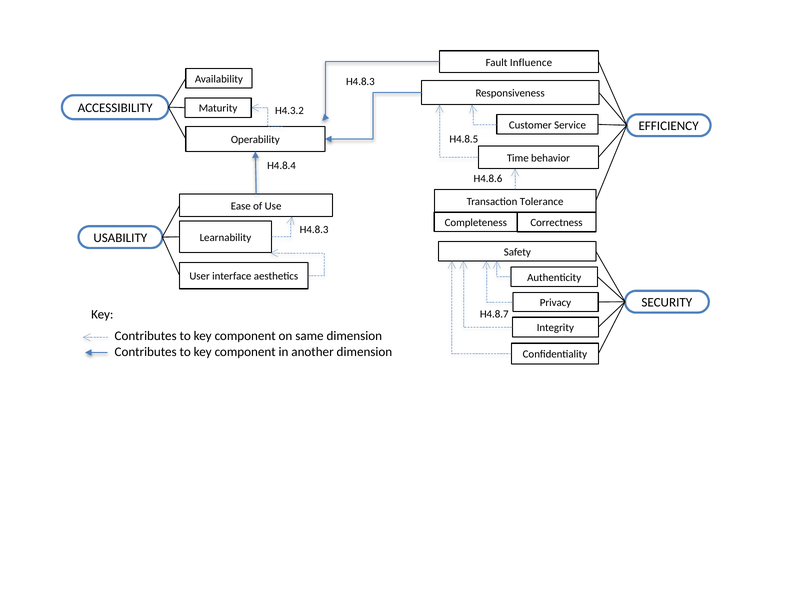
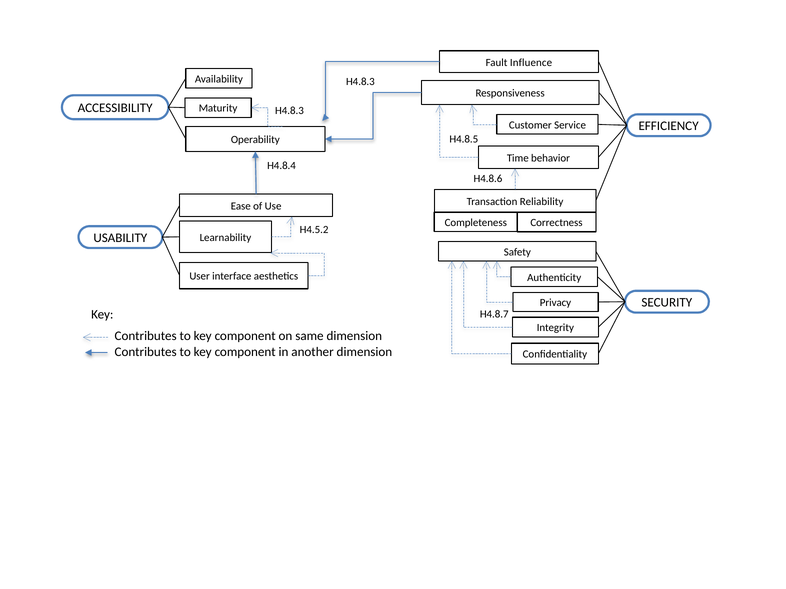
H4.3.2: H4.3.2 -> H4.8.3 (289, 111)
Tolerance: Tolerance -> Reliability (542, 202)
H4.8.3: H4.8.3 -> H4.5.2 (314, 230)
